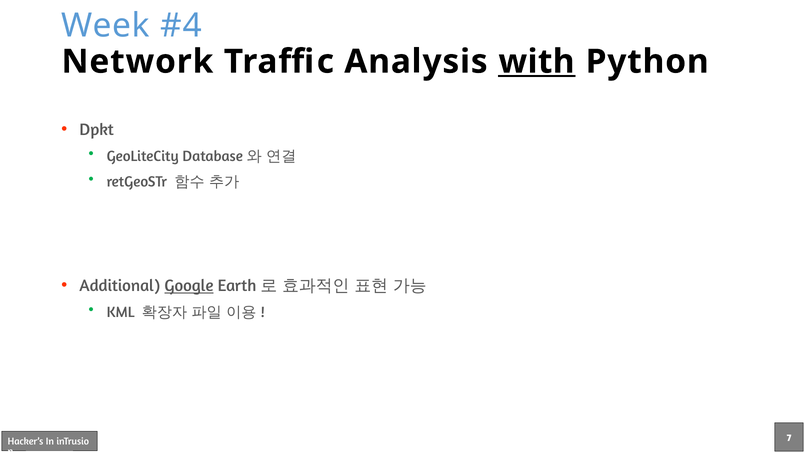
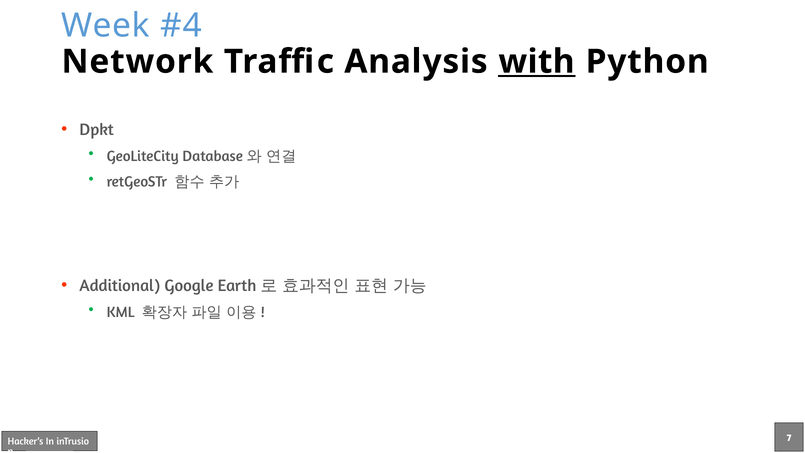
Google underline: present -> none (189, 285)
